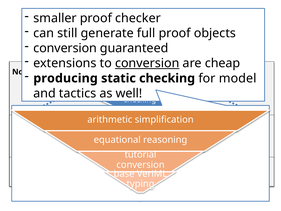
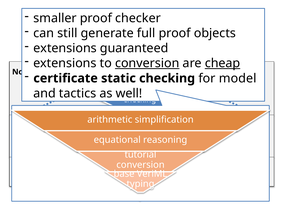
conversion: conversion -> extensions (65, 48)
cheap underline: none -> present (223, 63)
producing: producing -> certificate (66, 78)
